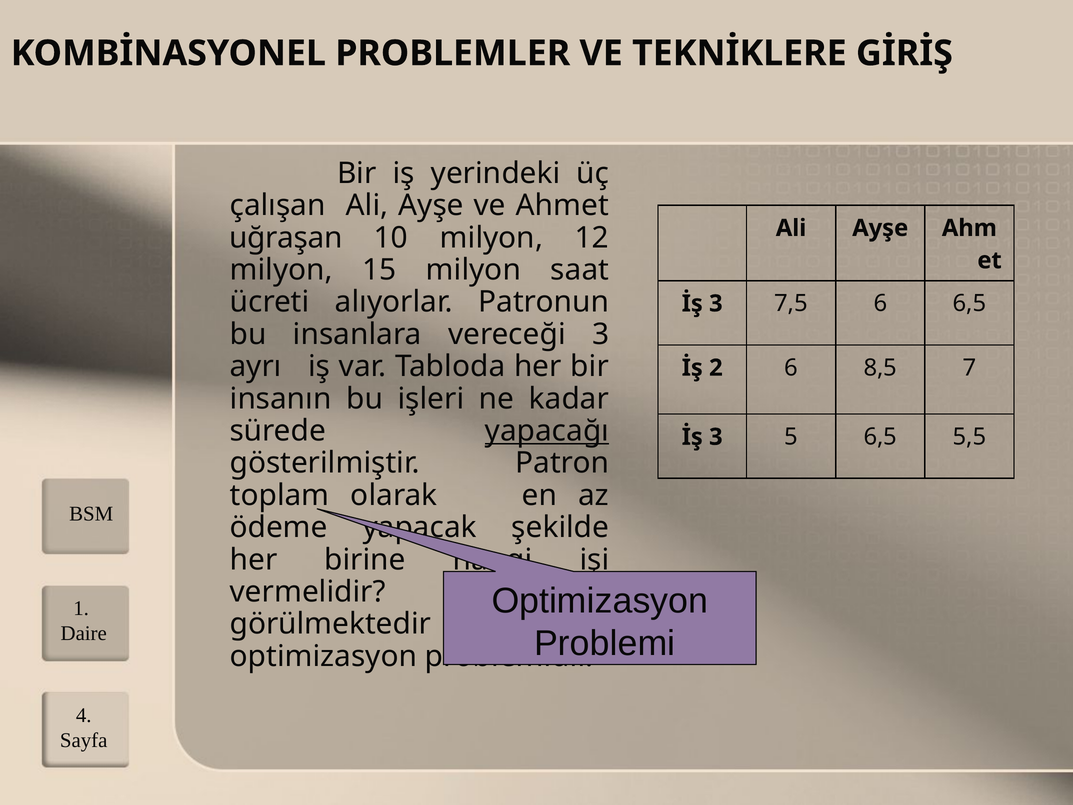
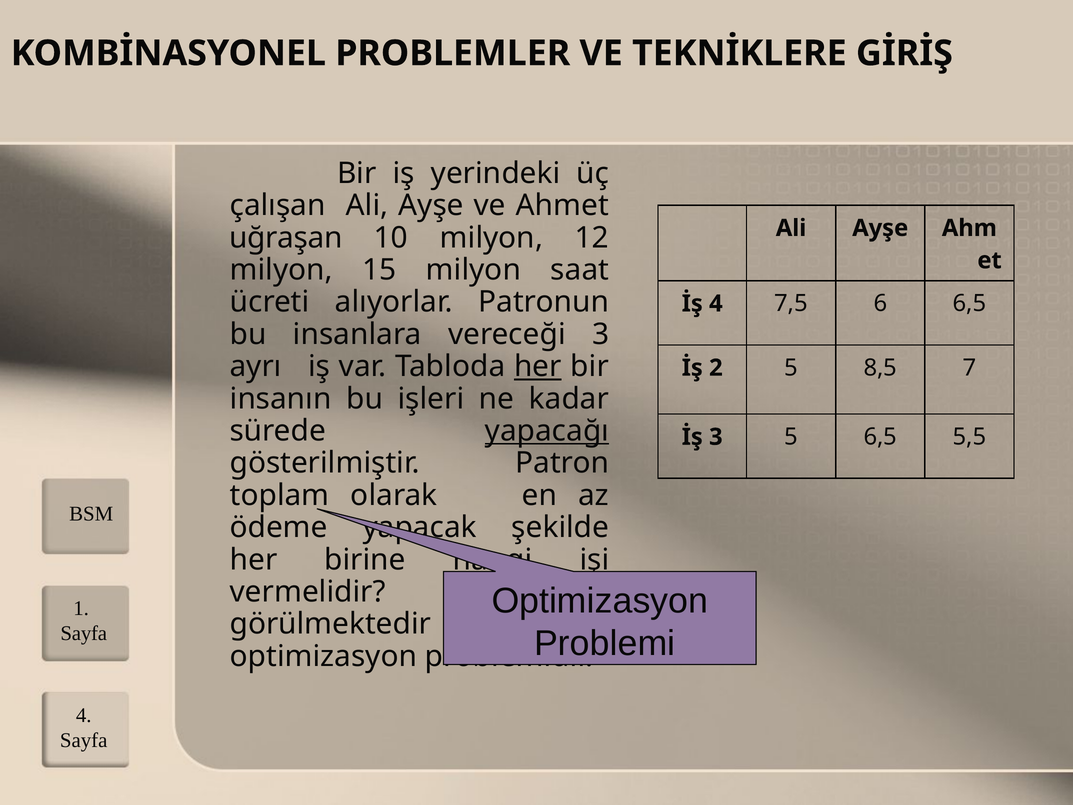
3: 3 -> 4 (716, 303)
her underline: none -> present (538, 366)
2 6: 6 -> 5 (791, 368)
Daire: Daire -> Sayfa (84, 633)
